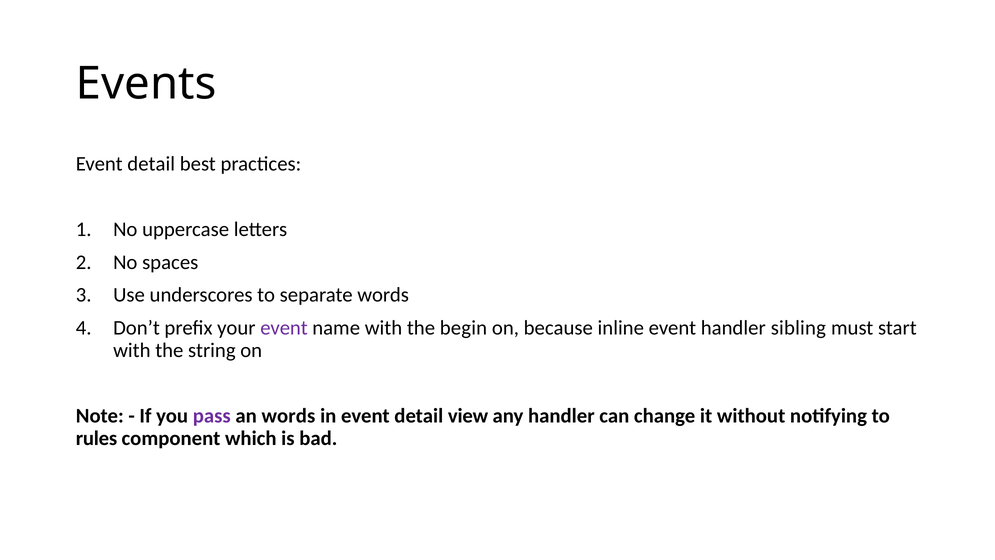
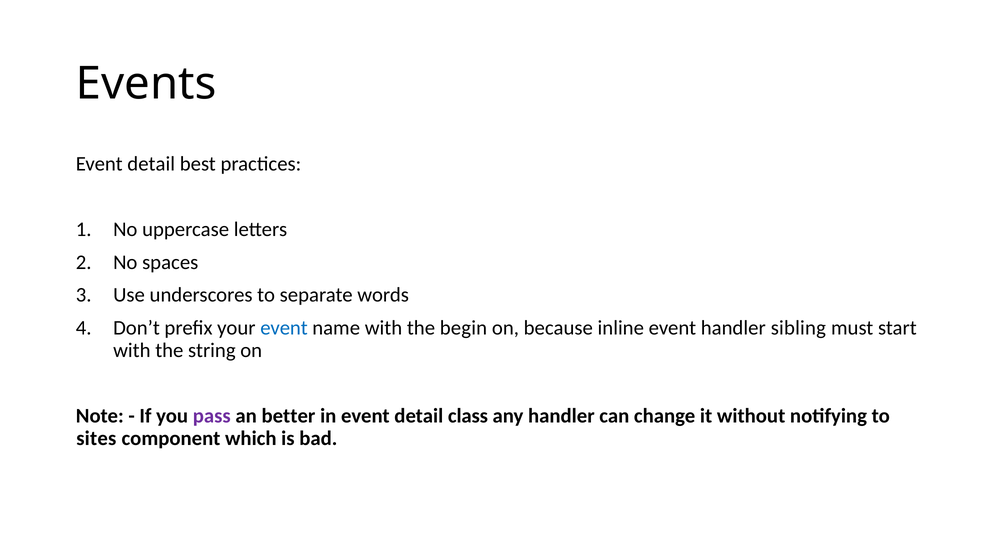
event colour: purple -> blue (284, 328)
an words: words -> better (288, 416)
view: view -> class (468, 416)
rules: rules -> sites (96, 438)
